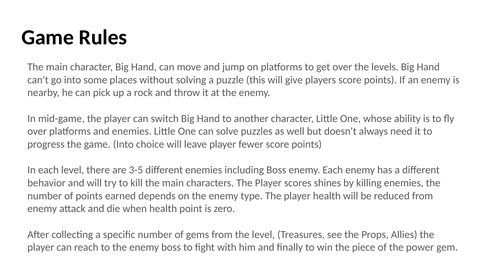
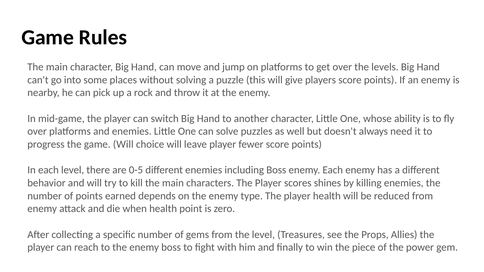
game Into: Into -> Will (123, 144)
3-5: 3-5 -> 0-5 (136, 170)
